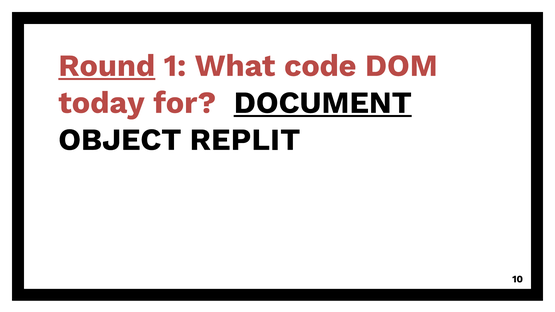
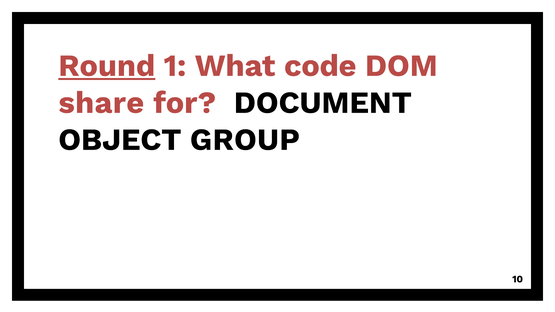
today: today -> share (101, 103)
DOCUMENT underline: present -> none (323, 103)
REPLIT: REPLIT -> GROUP (245, 140)
